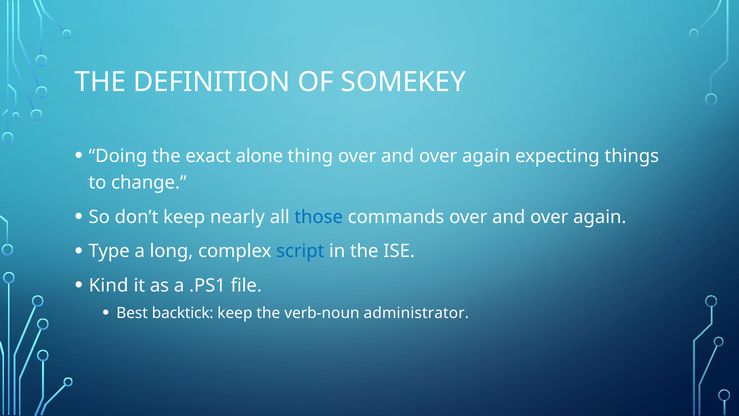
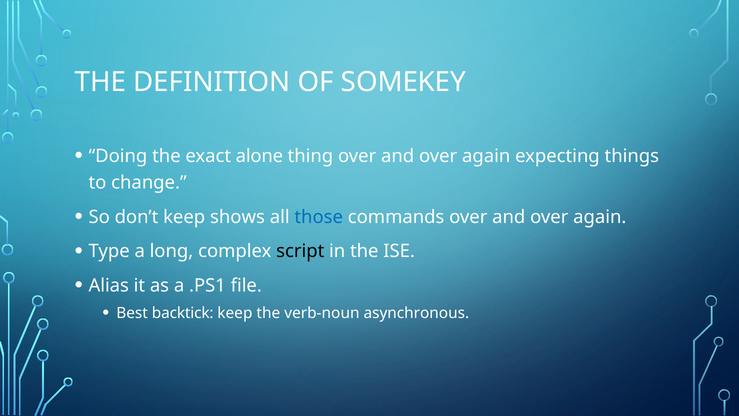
nearly: nearly -> shows (237, 217)
script colour: blue -> black (300, 251)
Kind: Kind -> Alias (109, 285)
administrator: administrator -> asynchronous (416, 313)
